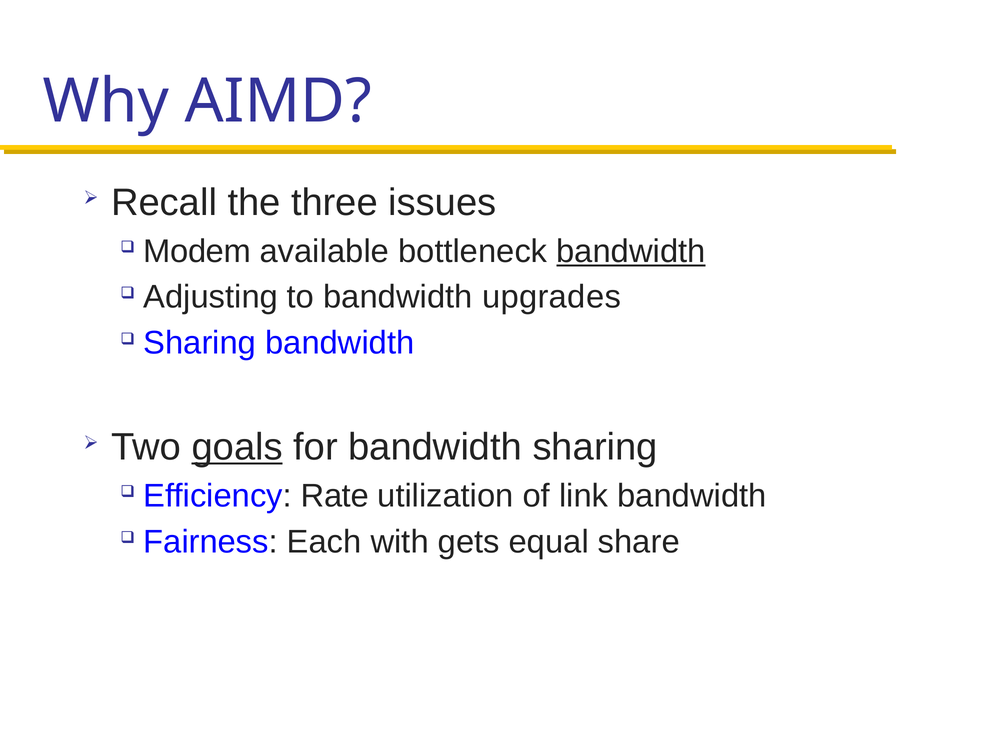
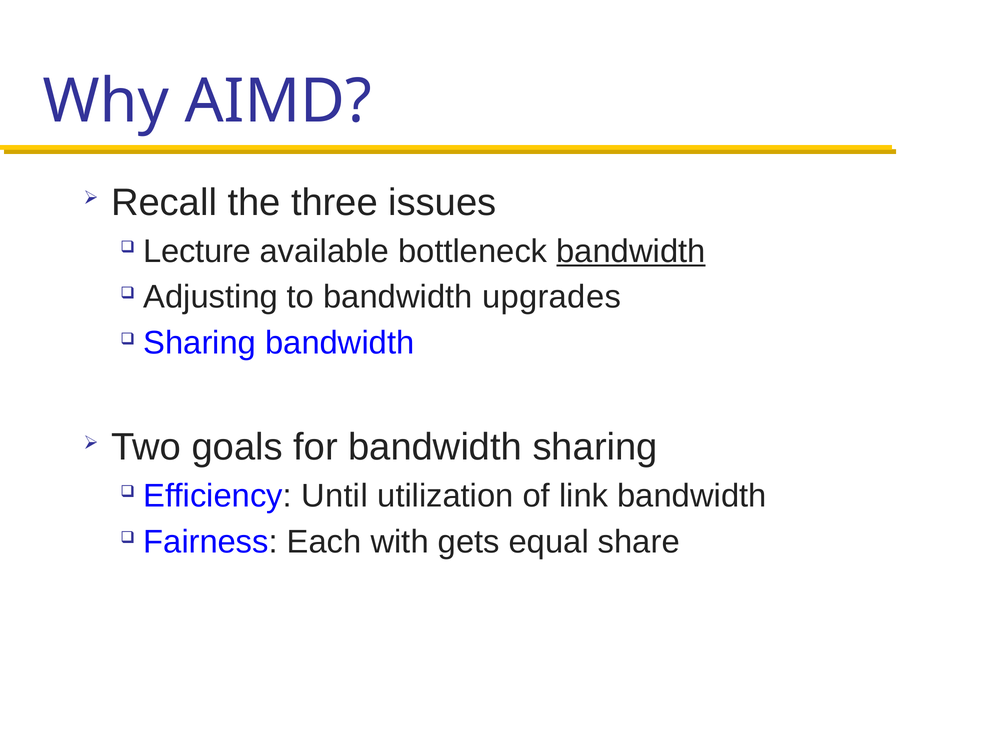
Modem: Modem -> Lecture (197, 251)
goals underline: present -> none (237, 447)
Rate: Rate -> Until (334, 496)
